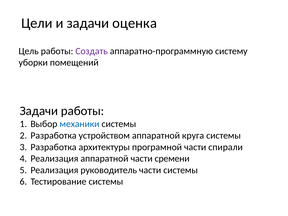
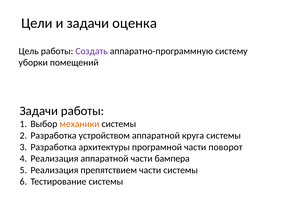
механики colour: blue -> orange (79, 124)
спирали: спирали -> поворот (226, 147)
сремени: сремени -> бампера (172, 159)
руководитель: руководитель -> препятствием (109, 170)
